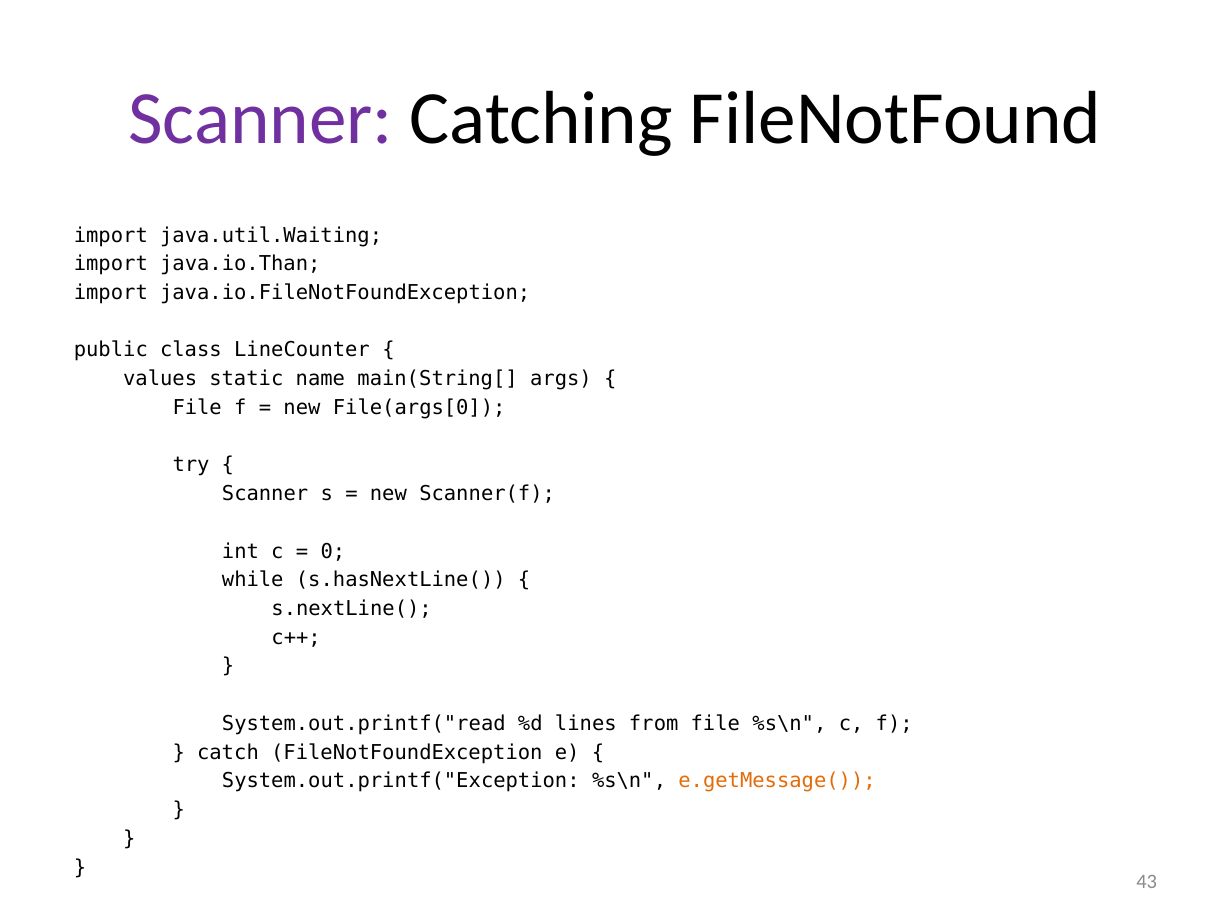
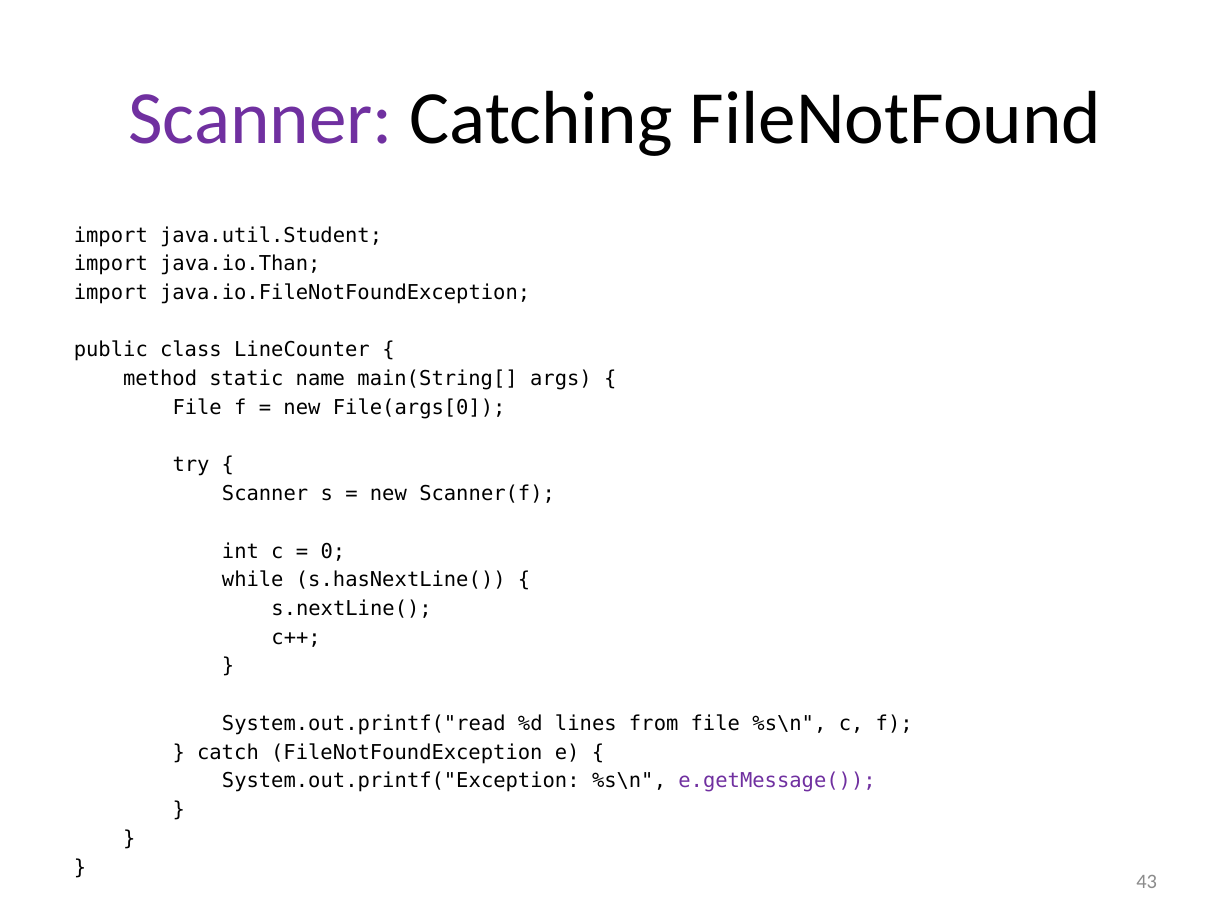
java.util.Waiting: java.util.Waiting -> java.util.Student (271, 235)
values: values -> method (160, 379)
e.getMessage( colour: orange -> purple (777, 781)
